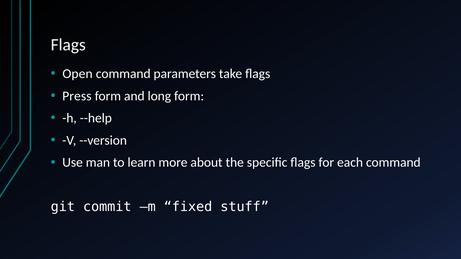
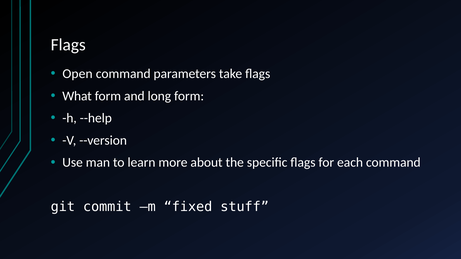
Press: Press -> What (77, 96)
